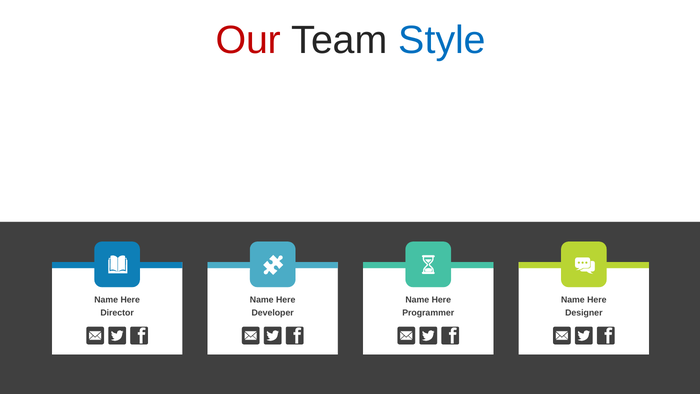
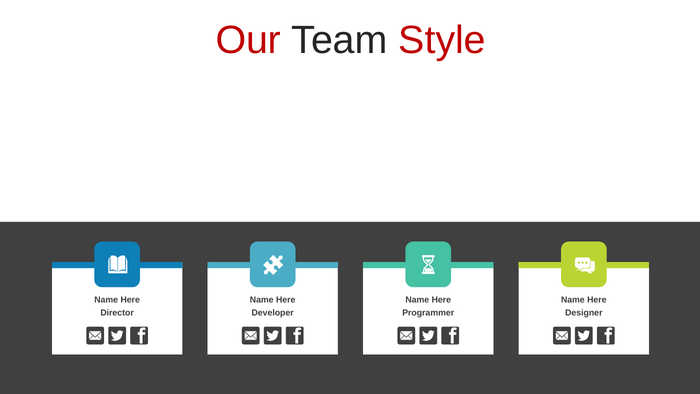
Style colour: blue -> red (442, 40)
